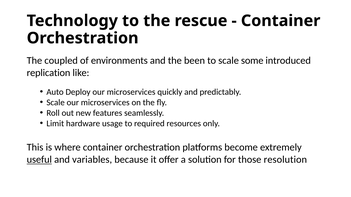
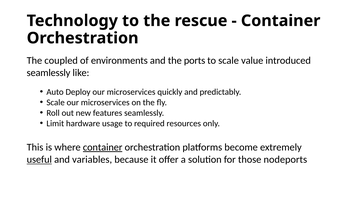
been: been -> ports (195, 61)
some: some -> value (252, 61)
replication: replication -> seamlessly (49, 73)
container underline: none -> present (103, 148)
resolution: resolution -> nodeports (285, 160)
